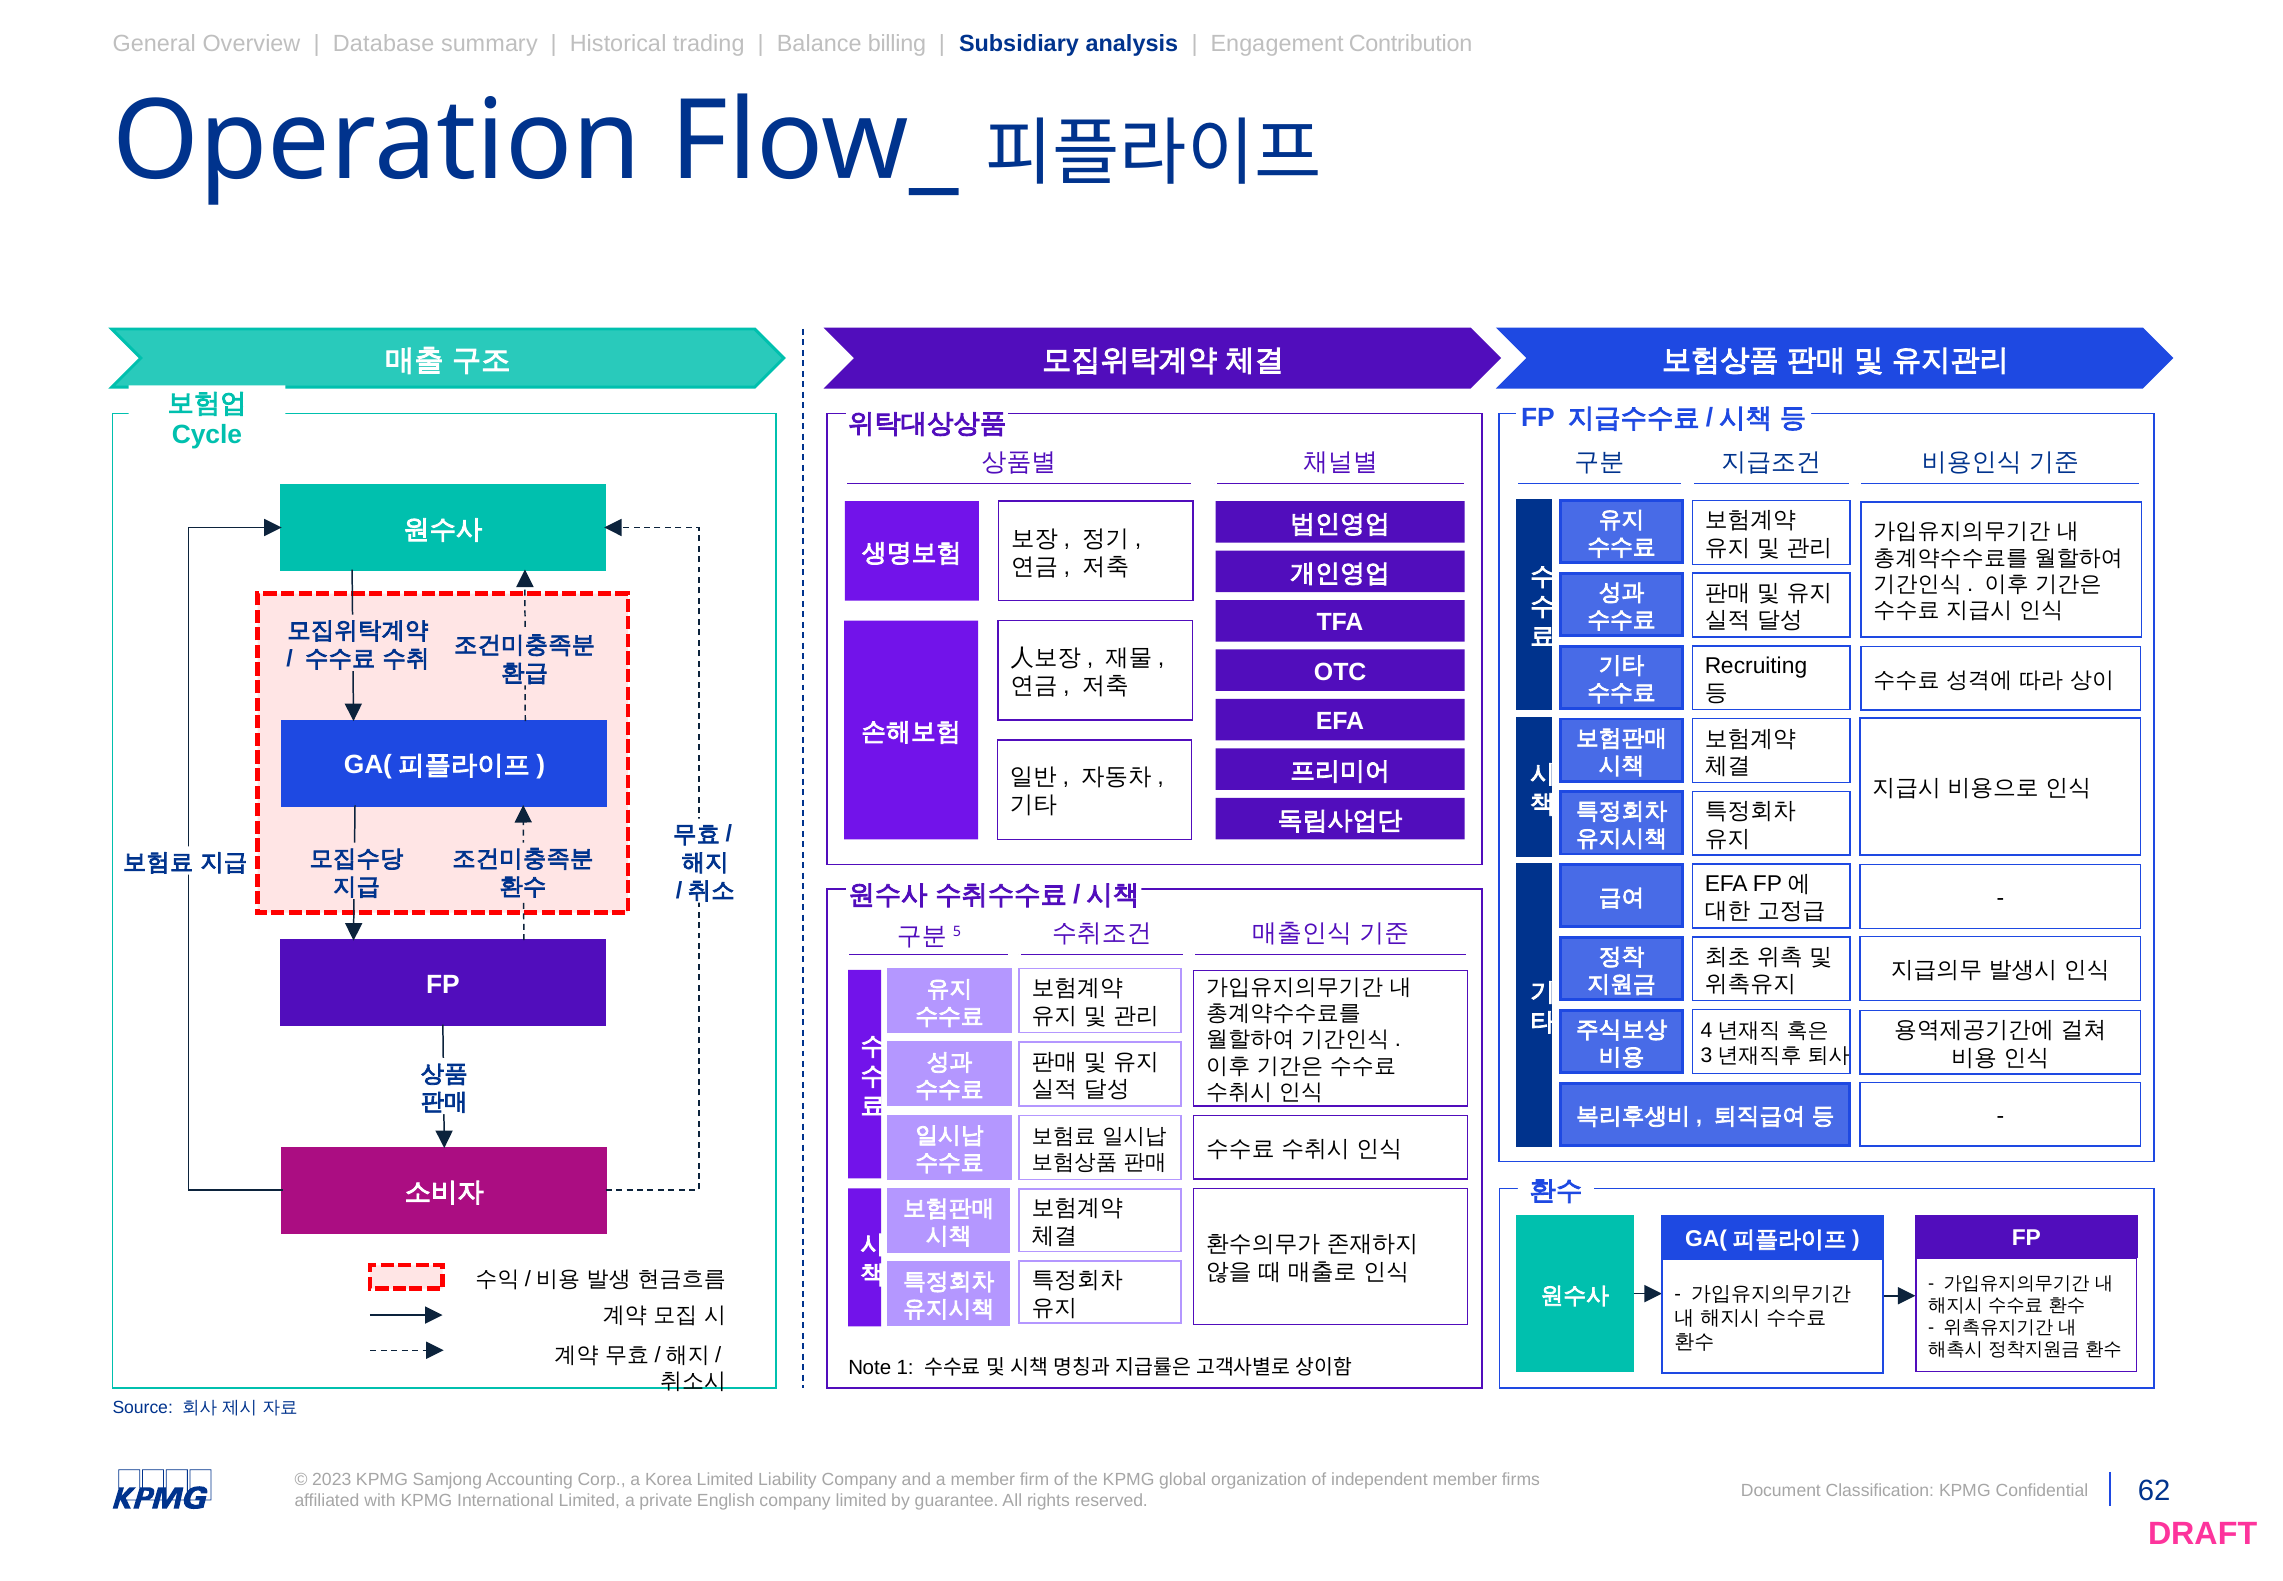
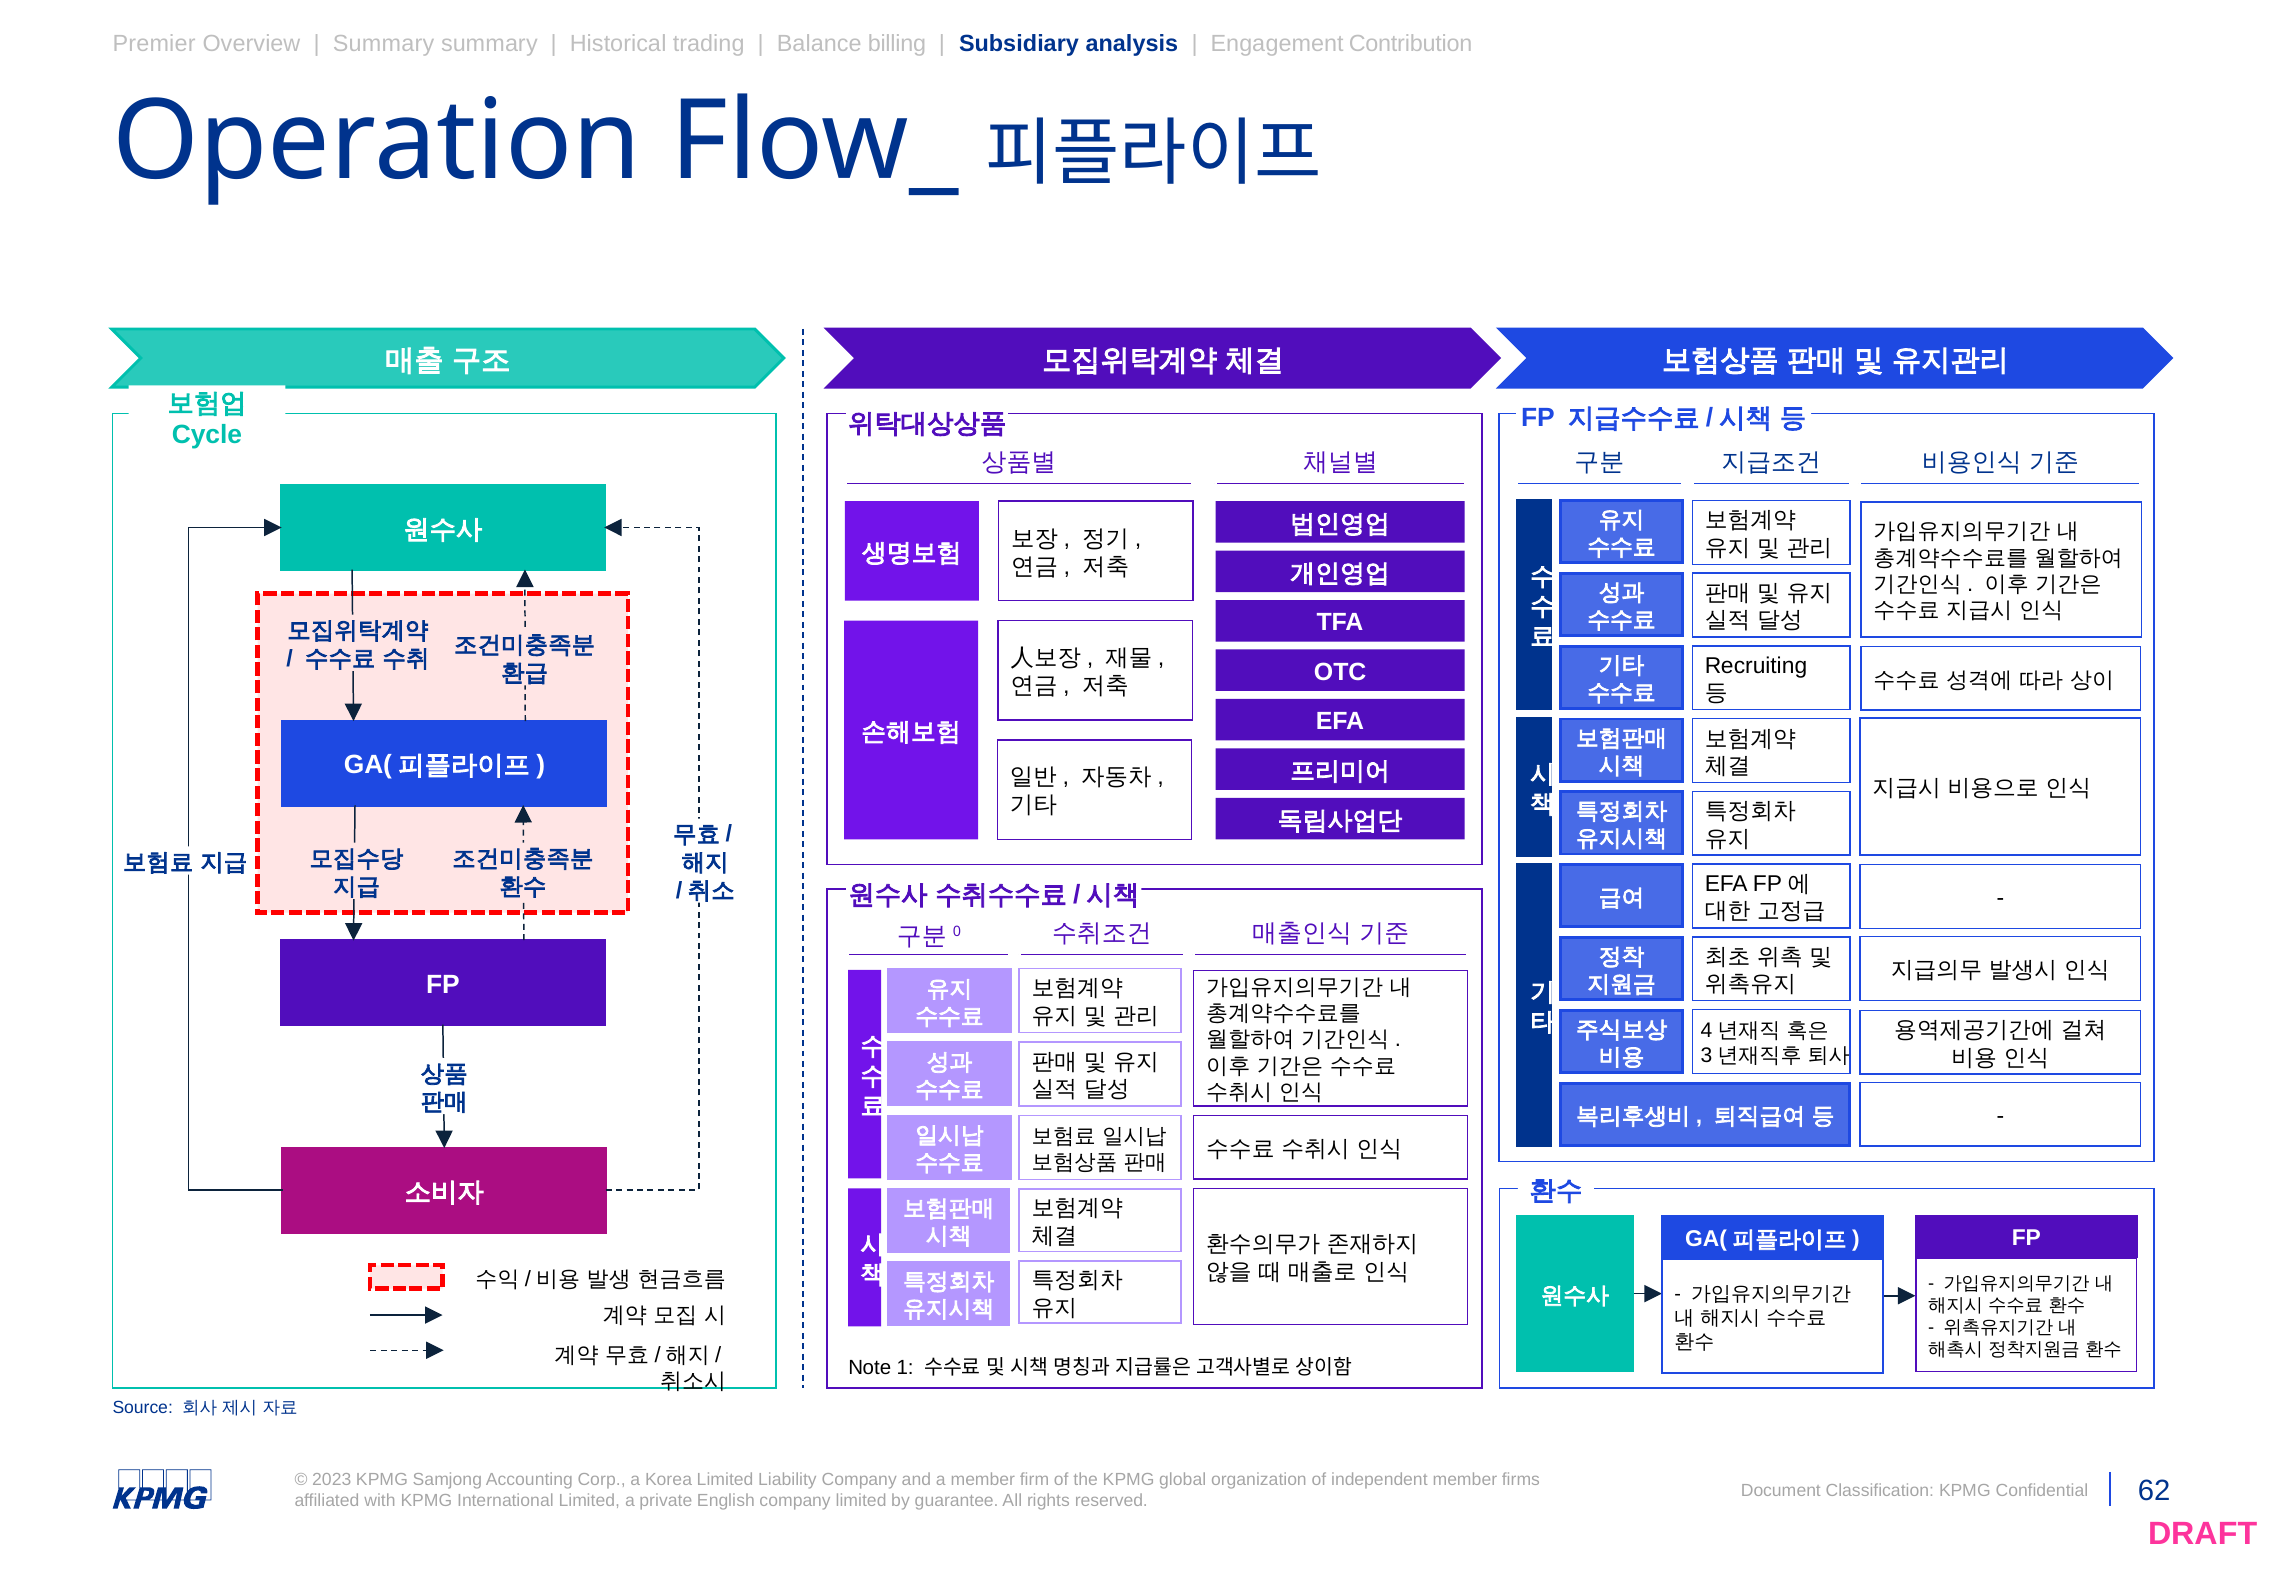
General: General -> Premier (154, 44)
Database: Database -> Summary (384, 44)
5: 5 -> 0 (957, 932)
